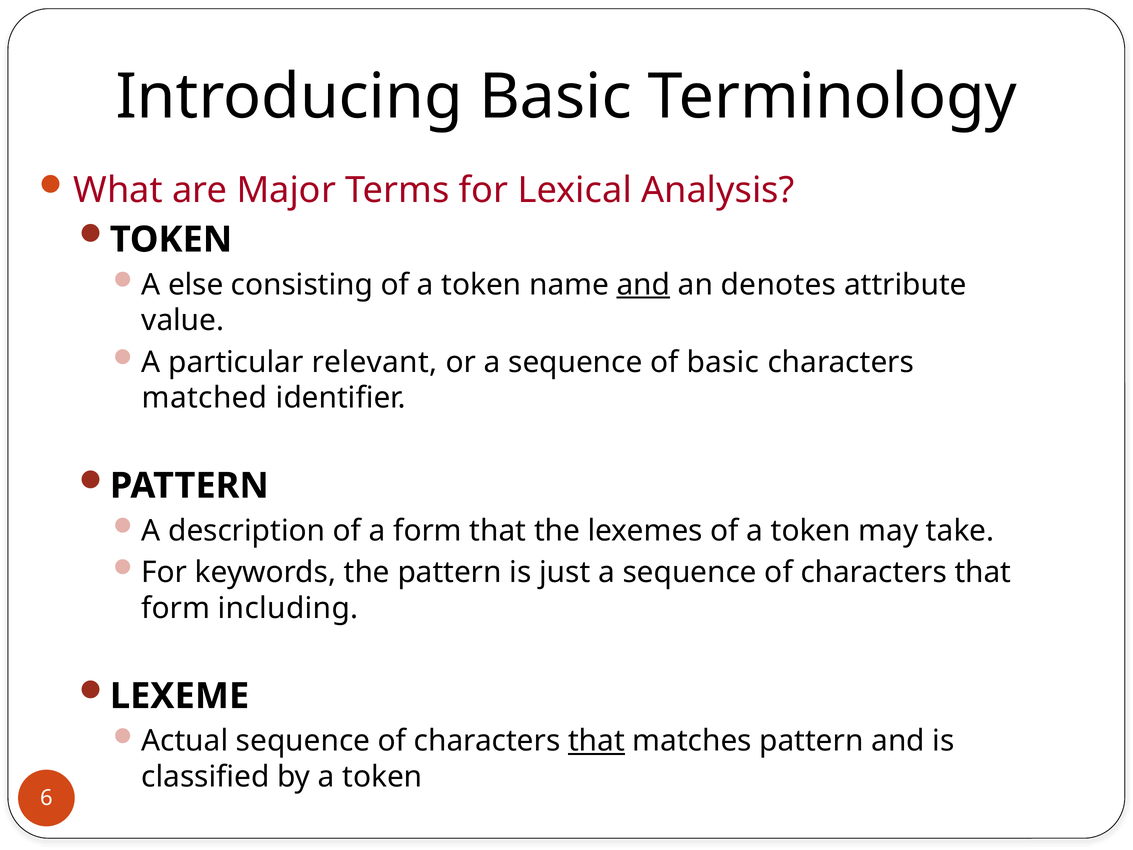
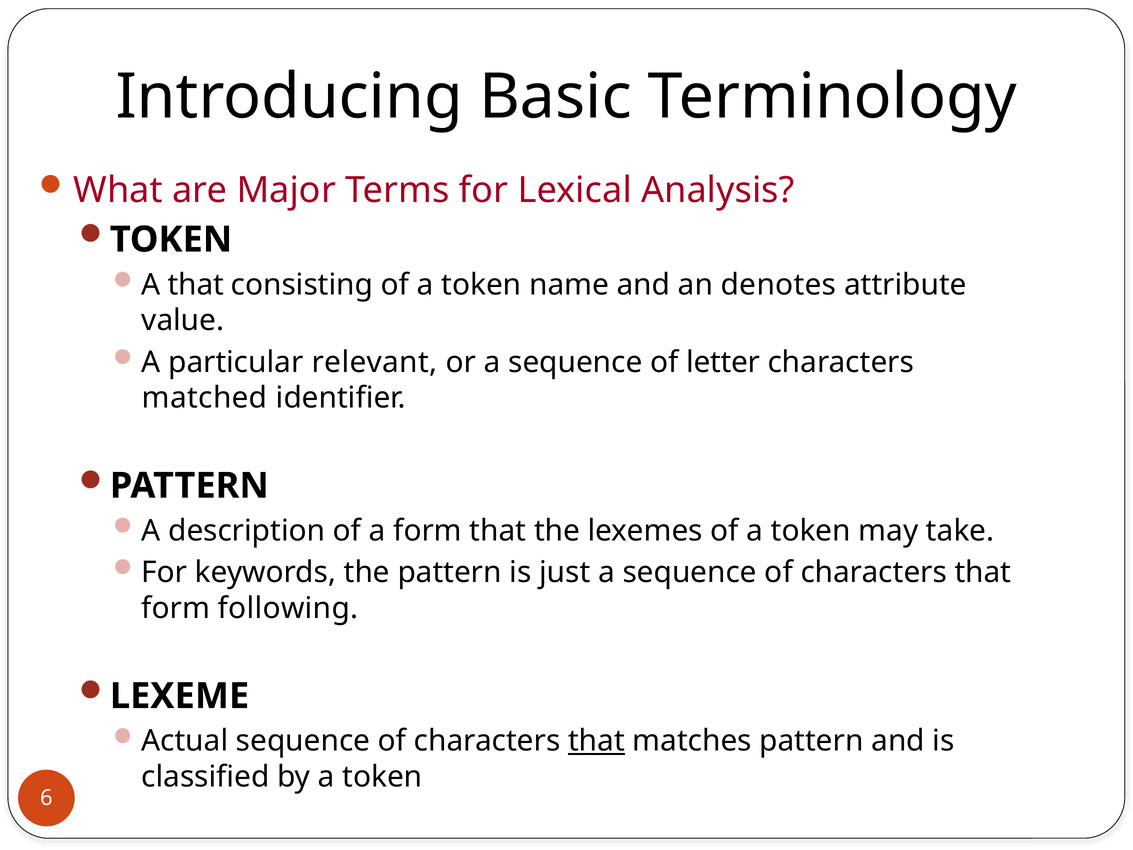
A else: else -> that (196, 285)
and underline: present -> none (643, 285)
of basic: basic -> letter (723, 362)
including: including -> following (288, 608)
